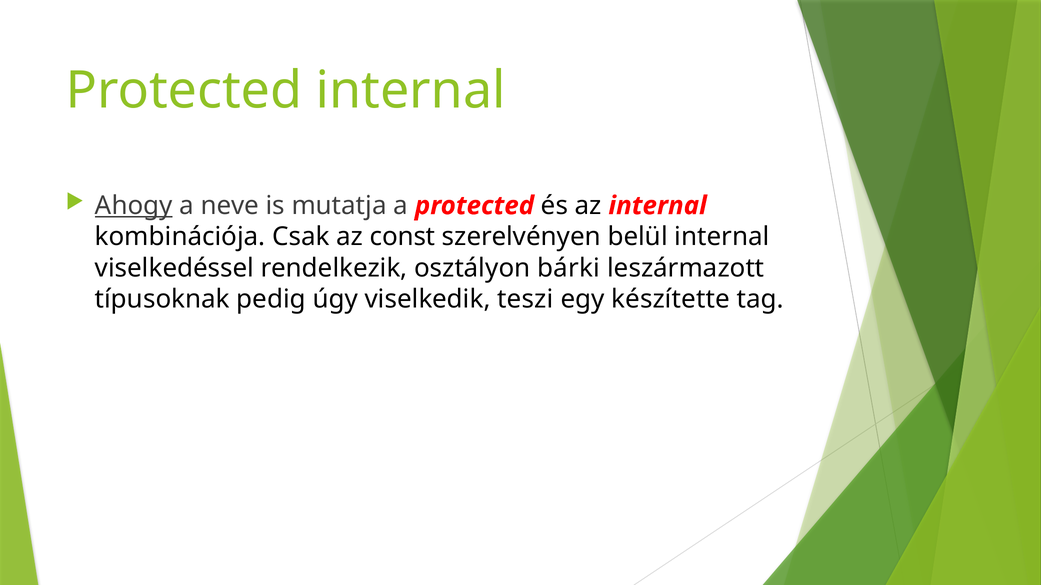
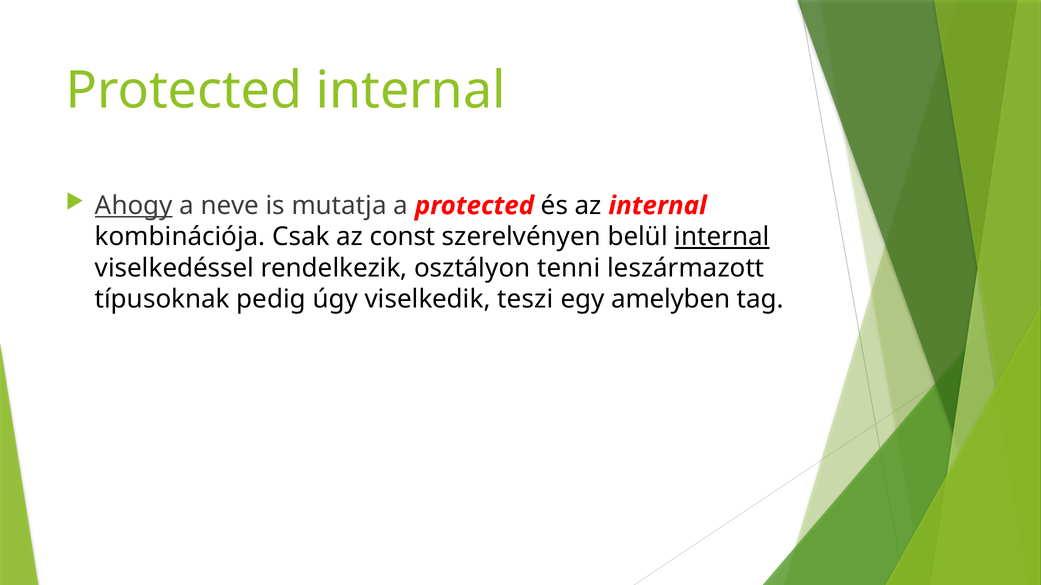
internal underline: none -> present (722, 237)
bárki: bárki -> tenni (569, 268)
készítette: készítette -> amelyben (671, 300)
